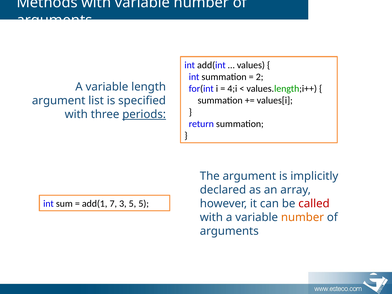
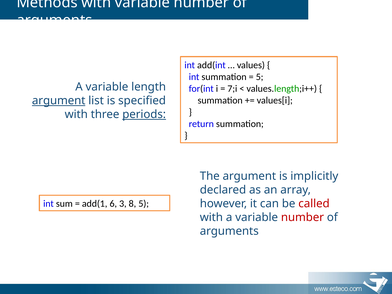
2: 2 -> 5 (260, 77)
4;i: 4;i -> 7;i (232, 89)
argument underline: none -> present (59, 101)
7: 7 -> 6 (113, 204)
3 5: 5 -> 8 (132, 204)
number colour: orange -> red (302, 217)
